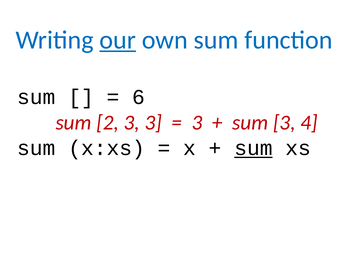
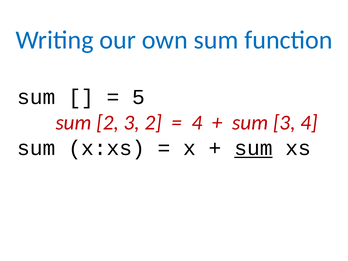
our underline: present -> none (118, 40)
6: 6 -> 5 (138, 97)
3 3: 3 -> 2 (153, 123)
3: 3 -> 4 (197, 123)
